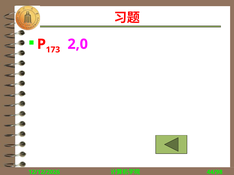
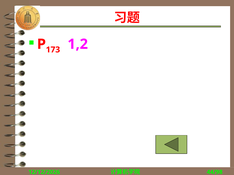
2,0: 2,0 -> 1,2 (78, 44)
